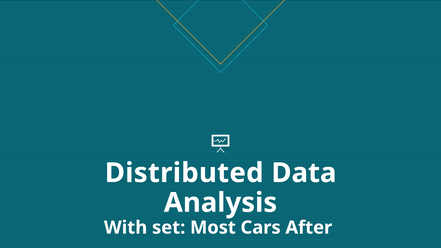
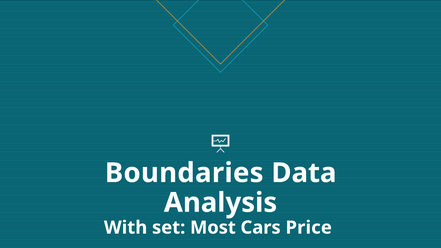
Distributed: Distributed -> Boundaries (184, 173)
After: After -> Price (309, 228)
